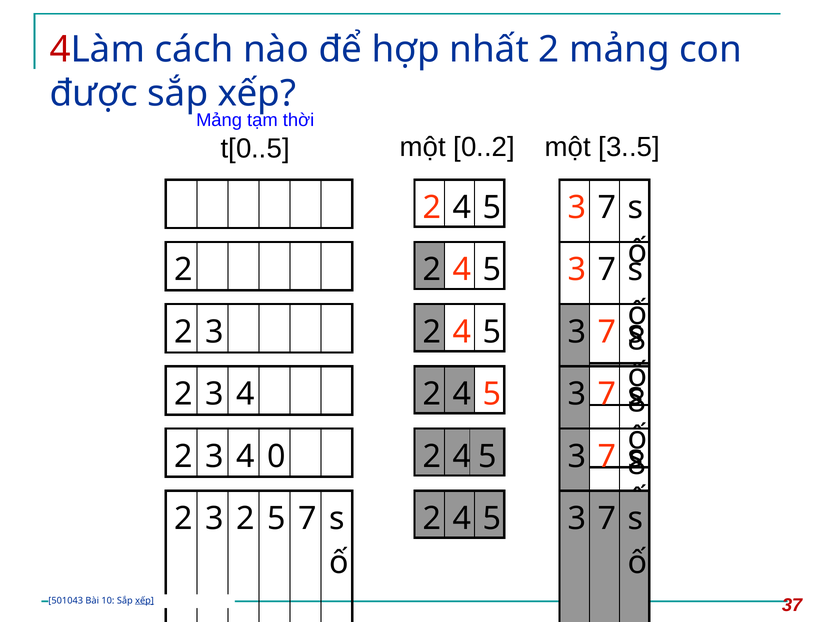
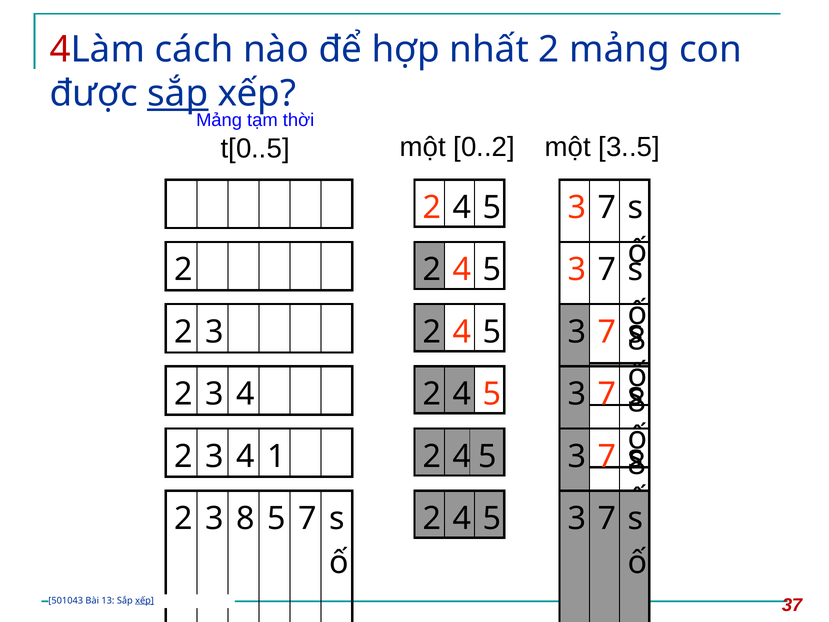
sắp underline: none -> present (178, 94)
0: 0 -> 1 (277, 456)
2: 2 -> 8 (245, 518)
10: 10 -> 13 (108, 600)
